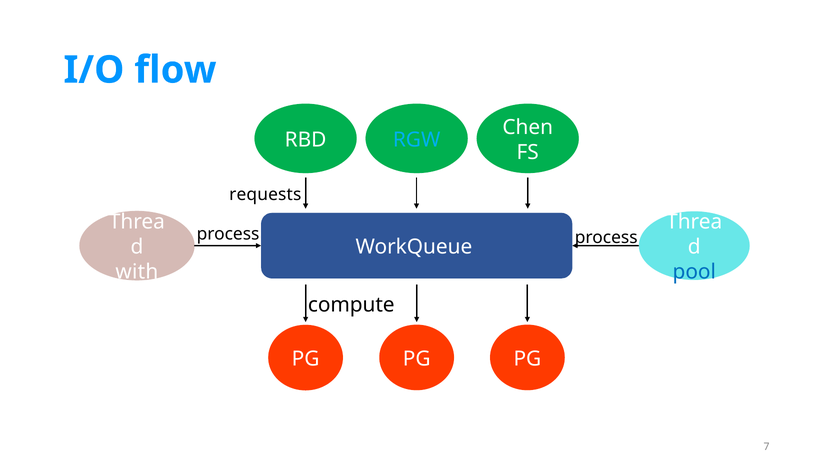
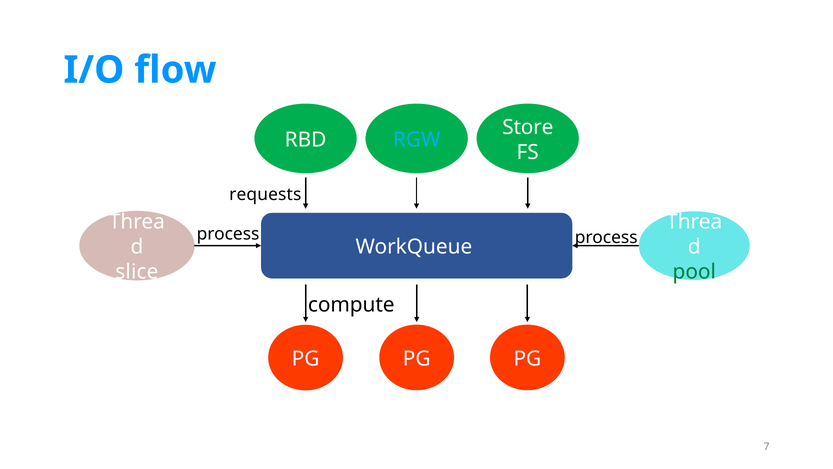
Chen: Chen -> Store (528, 127)
with: with -> slice (137, 272)
pool colour: blue -> green (694, 272)
